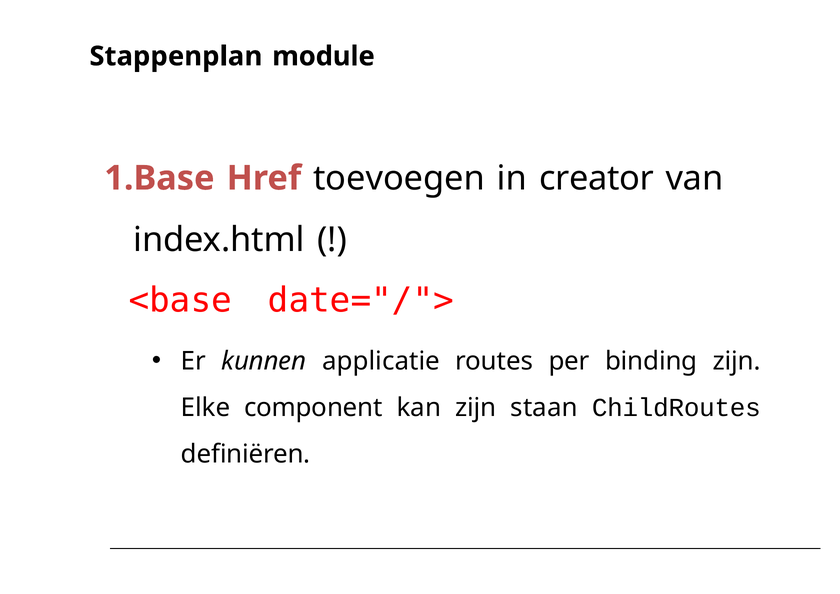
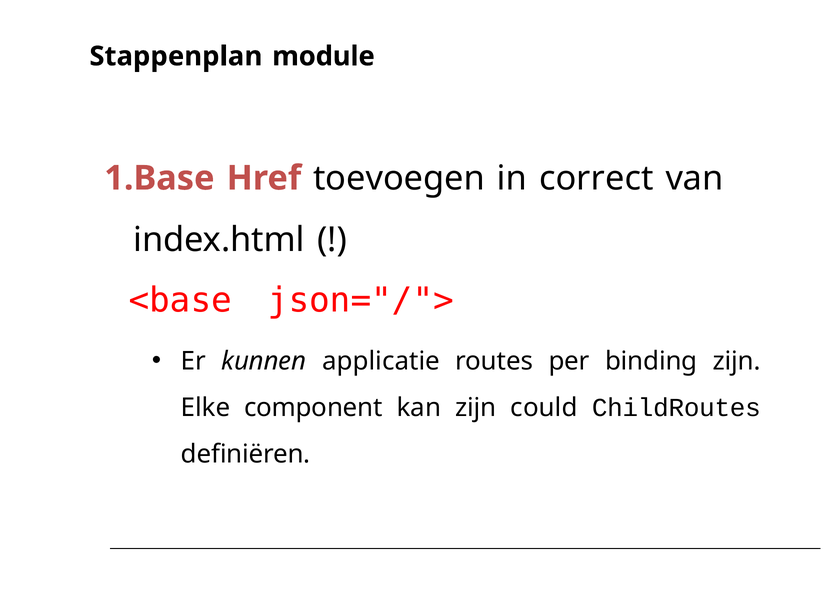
creator: creator -> correct (596, 178)
date="/">: date="/"> -> json="/"> (361, 300)
staan: staan -> could (544, 408)
